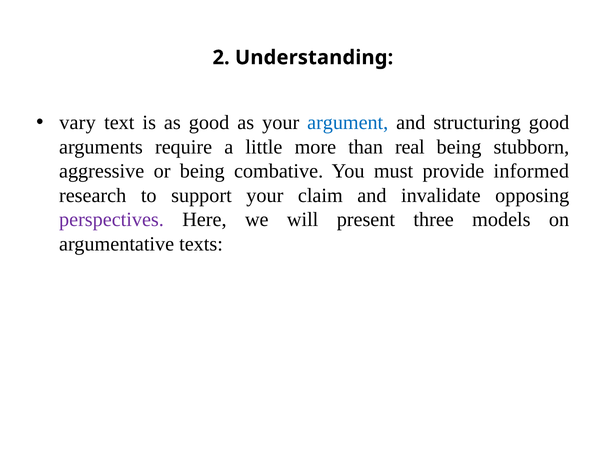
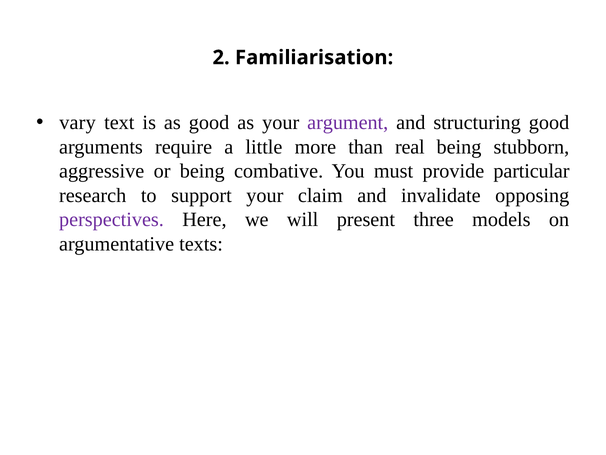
Understanding: Understanding -> Familiarisation (314, 57)
argument colour: blue -> purple (348, 123)
informed: informed -> particular (531, 171)
